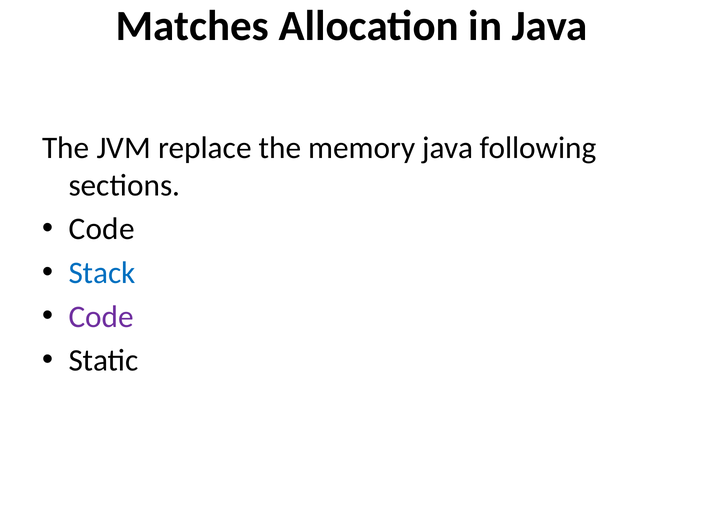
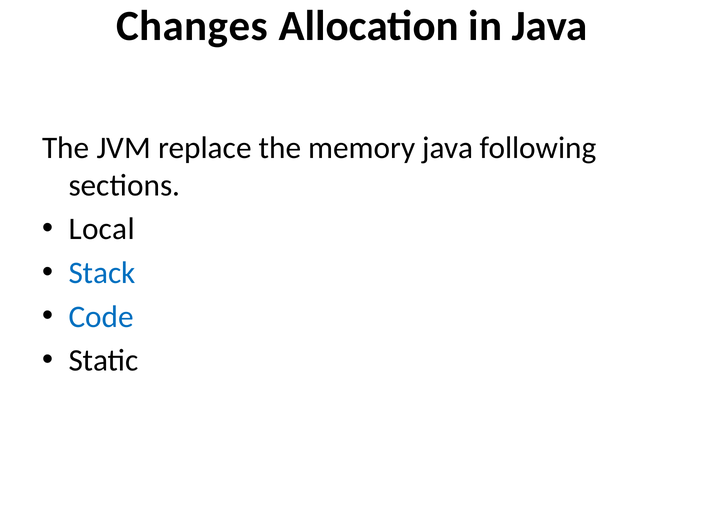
Matches: Matches -> Changes (192, 26)
Code: Code -> Local (102, 229)
Code colour: purple -> blue (101, 317)
